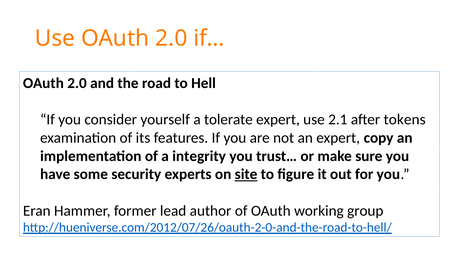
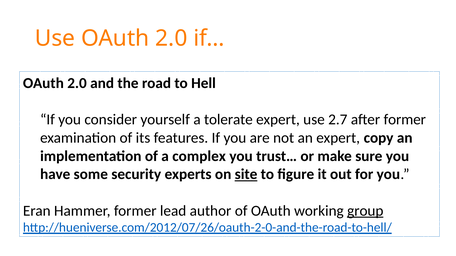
2.1: 2.1 -> 2.7 (338, 120)
after tokens: tokens -> former (405, 120)
integrity: integrity -> complex (199, 156)
group underline: none -> present (365, 211)
